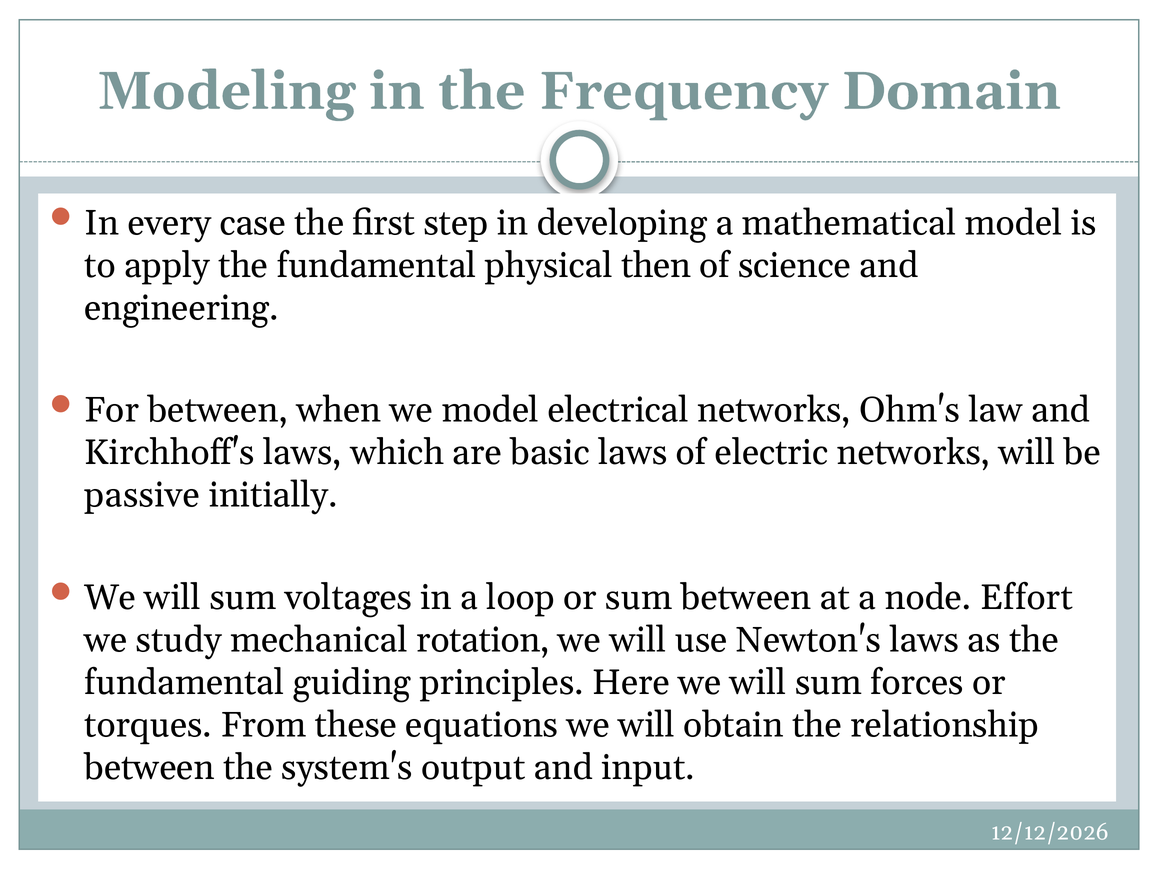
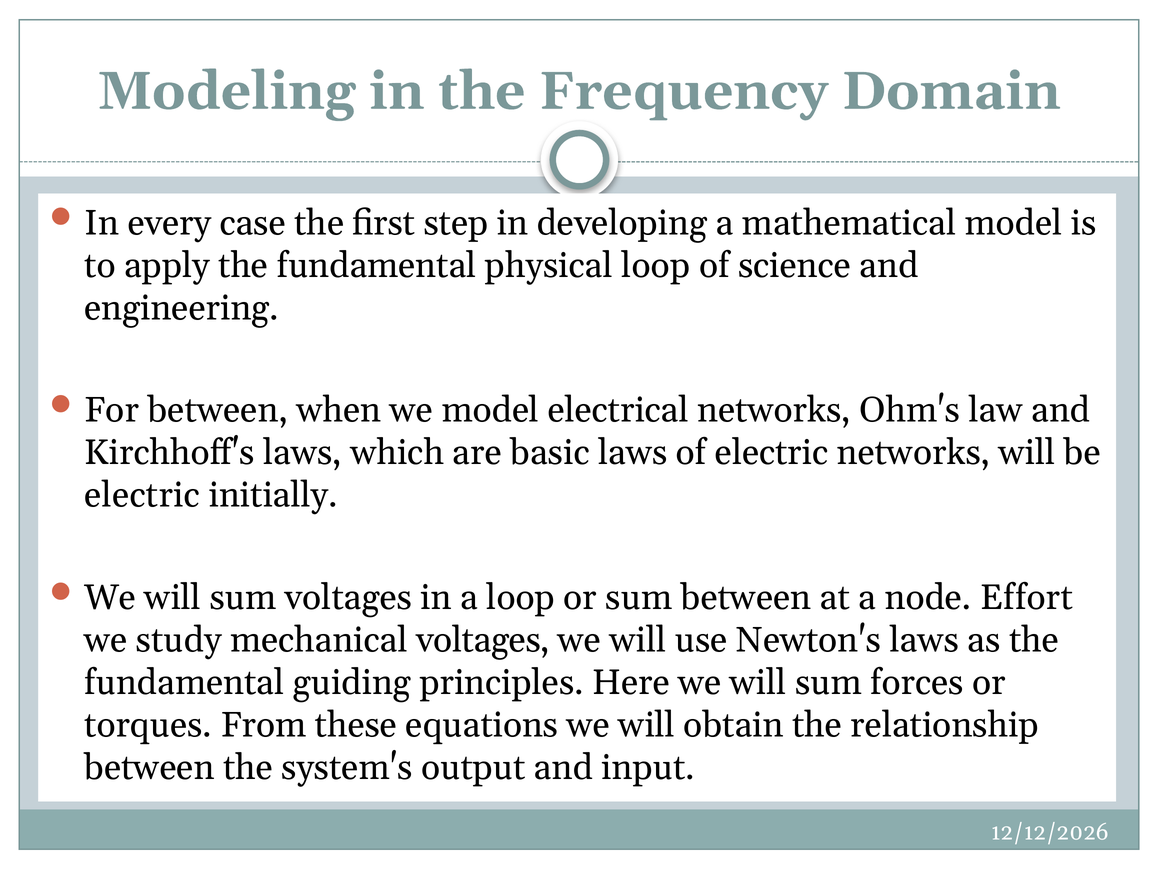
physical then: then -> loop (656, 265)
passive: passive -> electric (142, 495)
mechanical rotation: rotation -> voltages (483, 640)
